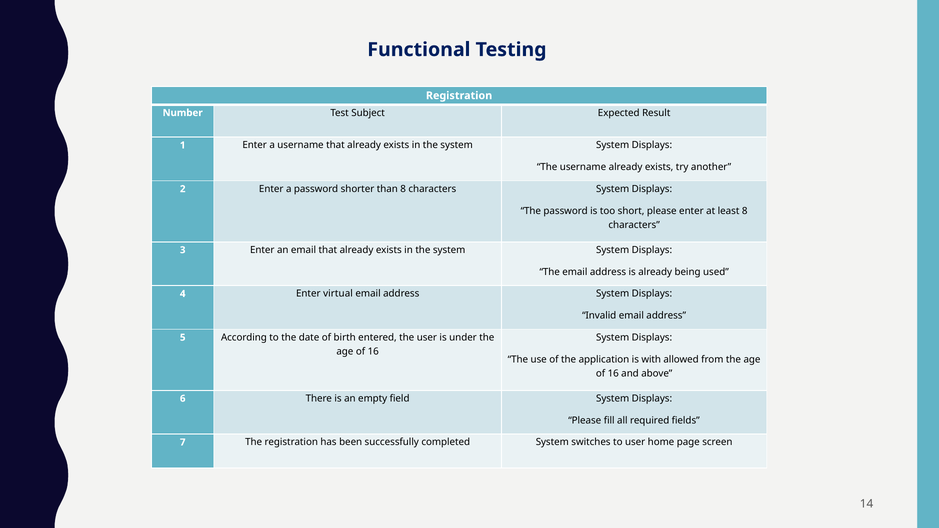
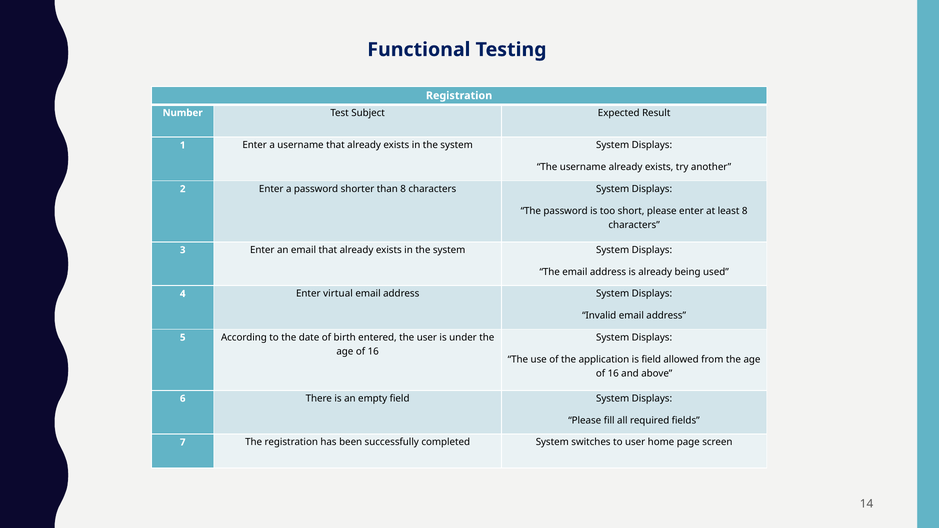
is with: with -> field (651, 360)
